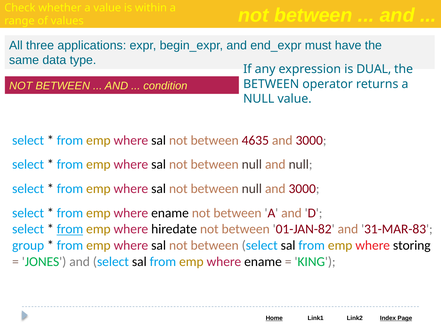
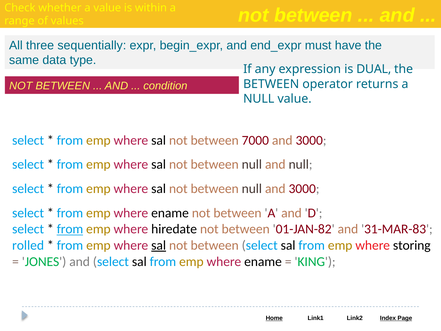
applications: applications -> sequentially (92, 46)
4635: 4635 -> 7000 (255, 140)
group: group -> rolled (28, 245)
sal underline: none -> present (159, 245)
